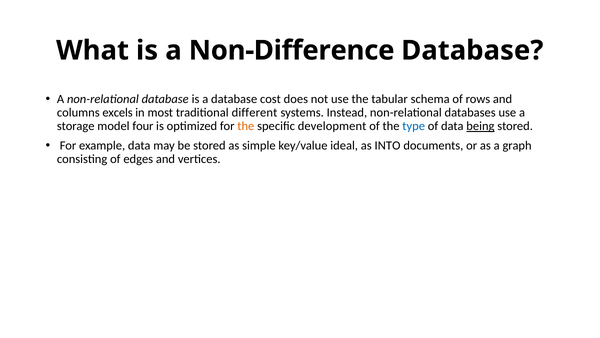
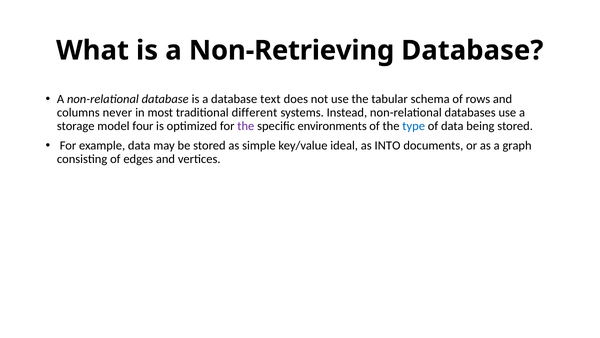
Non-Difference: Non-Difference -> Non-Retrieving (292, 50)
cost: cost -> text (270, 99)
excels: excels -> never (117, 112)
the colour: orange -> purple (246, 126)
development: development -> environments (332, 126)
being underline: present -> none (480, 126)
